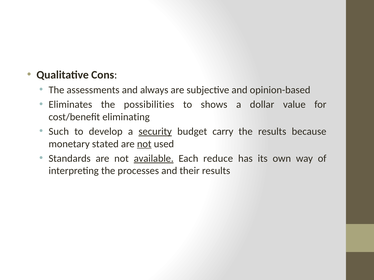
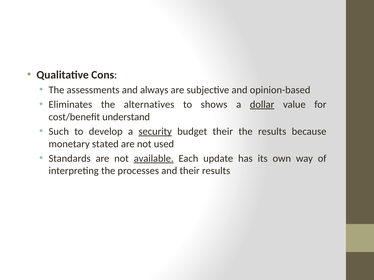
possibilities: possibilities -> alternatives (149, 105)
dollar underline: none -> present (262, 105)
eliminating: eliminating -> understand (126, 117)
budget carry: carry -> their (223, 132)
not underline: present -> none (144, 144)
reduce: reduce -> update (218, 159)
